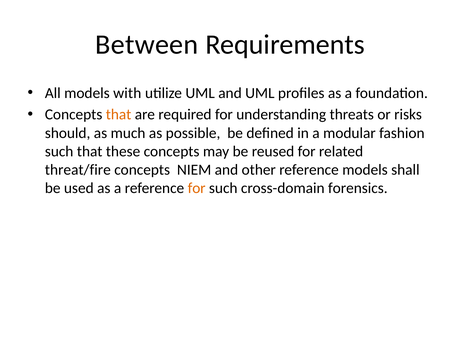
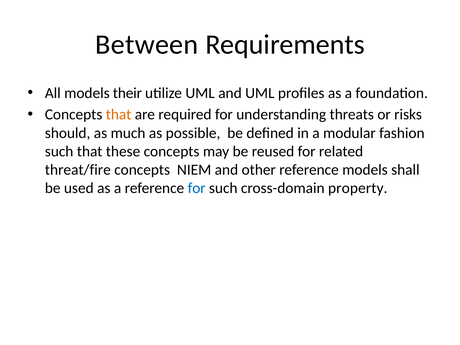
with: with -> their (127, 93)
for colour: orange -> blue (197, 188)
forensics: forensics -> property (358, 188)
